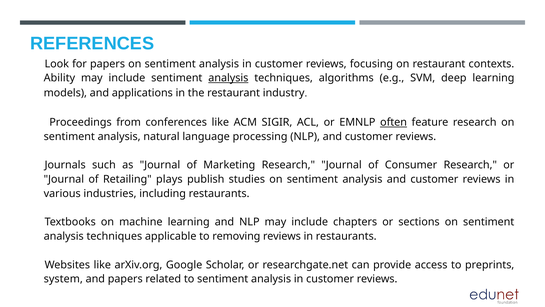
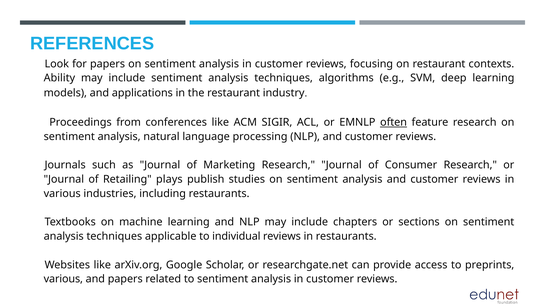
analysis underline: present -> none (228, 78)
removing: removing -> individual (236, 236)
system: system -> various (63, 279)
